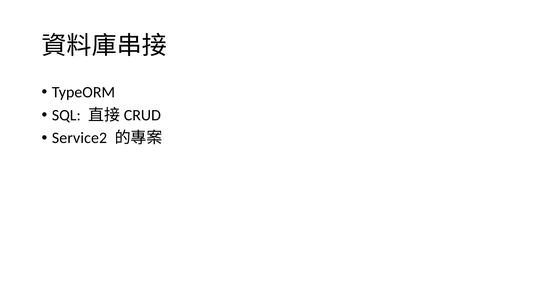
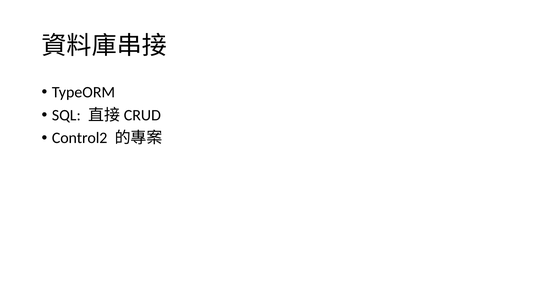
Service2: Service2 -> Control2 (80, 138)
